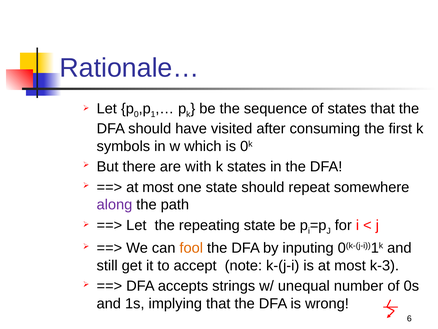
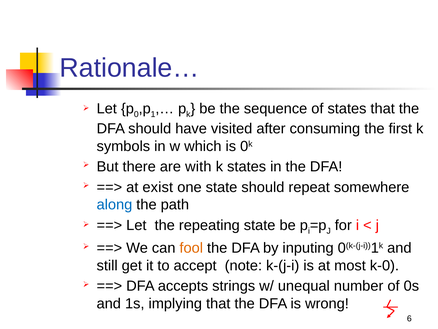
most: most -> exist (158, 187)
along colour: purple -> blue (114, 204)
k-3: k-3 -> k-0 (384, 265)
